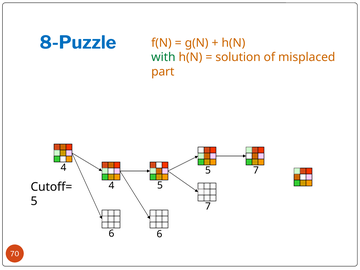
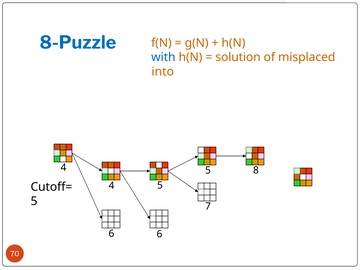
with colour: green -> blue (163, 57)
part: part -> into (163, 72)
7: 7 -> 8 (256, 170)
